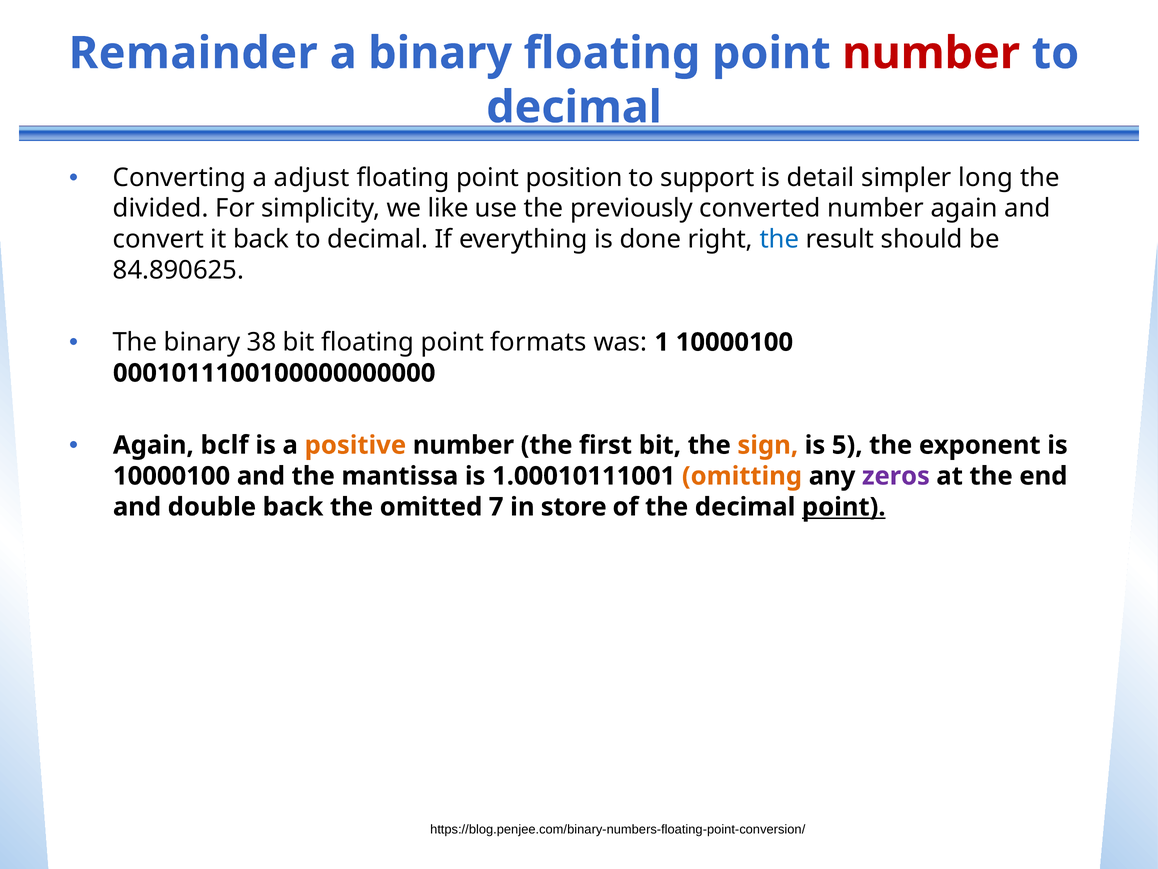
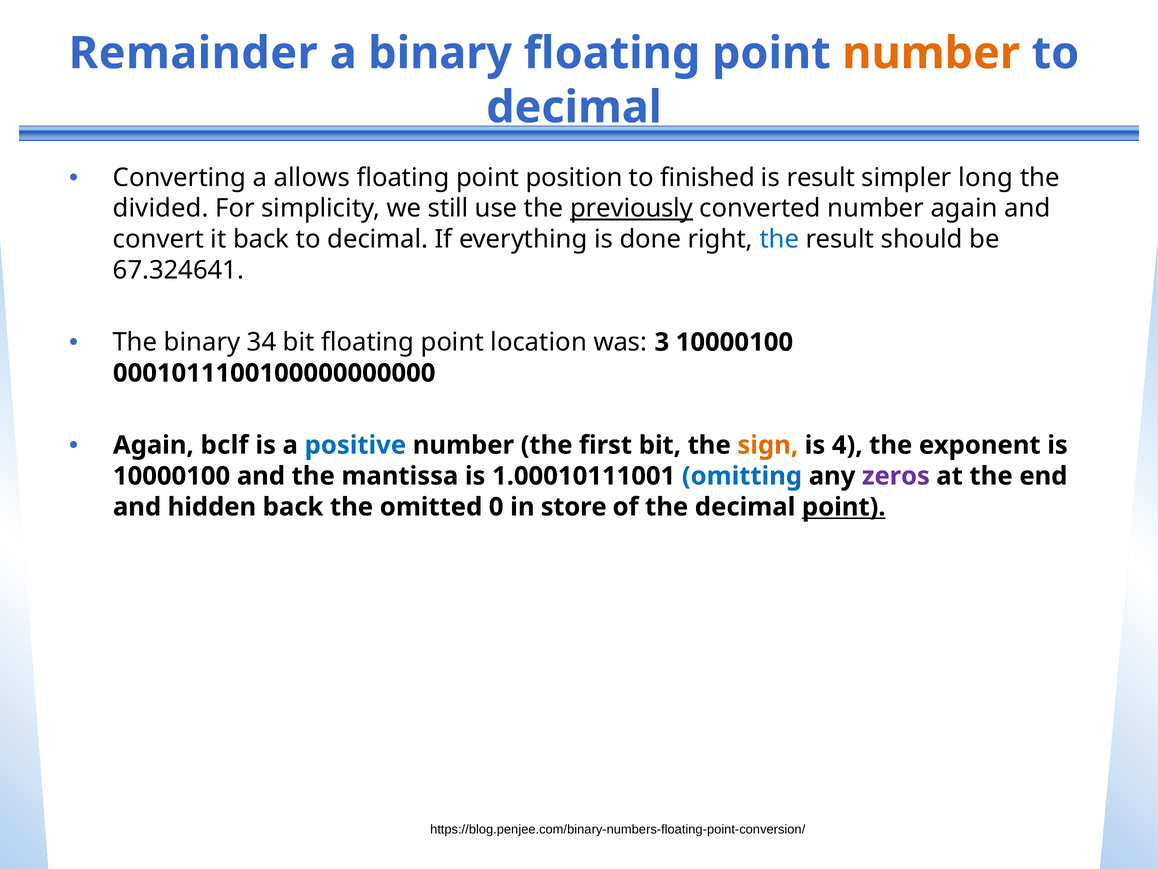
number colour: red -> orange (931, 53)
adjust: adjust -> allows (312, 177)
support: support -> finished (708, 177)
is detail: detail -> result (821, 177)
like: like -> still (448, 208)
previously underline: none -> present (632, 208)
84.890625: 84.890625 -> 67.324641 (178, 270)
38: 38 -> 34 (262, 342)
formats: formats -> location (539, 342)
1: 1 -> 3 (662, 342)
positive colour: orange -> blue (355, 445)
5: 5 -> 4 (847, 445)
omitting colour: orange -> blue (742, 476)
double: double -> hidden (212, 507)
7: 7 -> 0 (496, 507)
